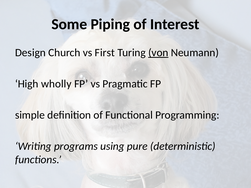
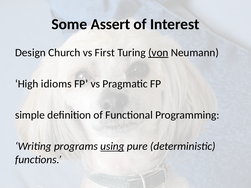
Piping: Piping -> Assert (110, 24)
wholly: wholly -> idioms (56, 84)
using underline: none -> present (112, 146)
